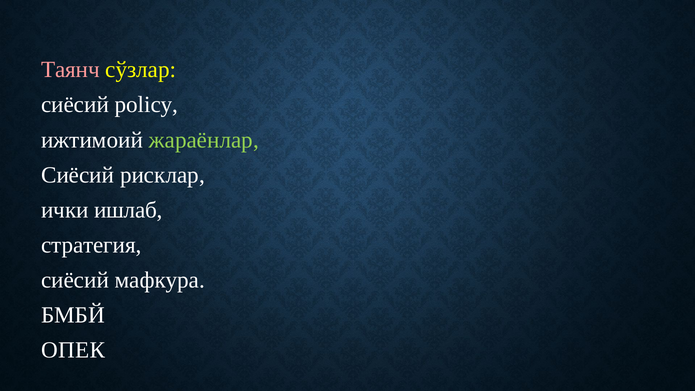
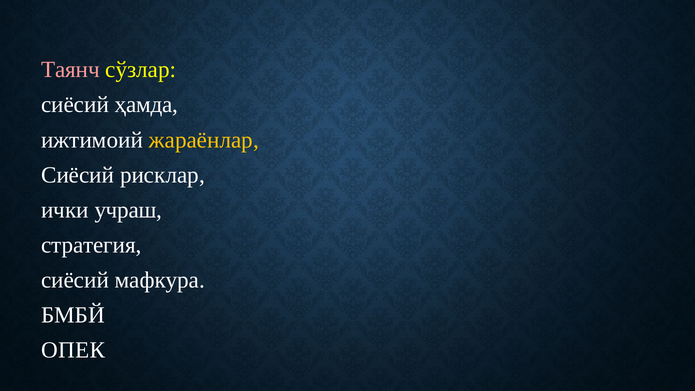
policy: policy -> ҳамда (147, 105)
жараёнлар colour: light green -> yellow (204, 140)
ишлаб: ишлаб -> учраш (128, 210)
